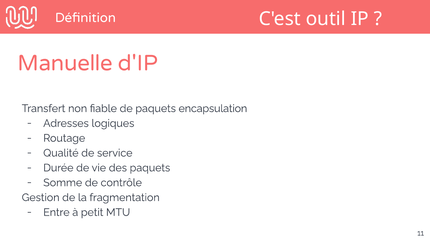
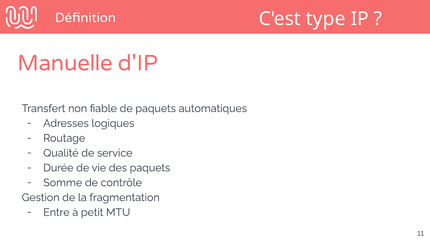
outil: outil -> type (326, 19)
encapsulation: encapsulation -> automatiques (213, 108)
